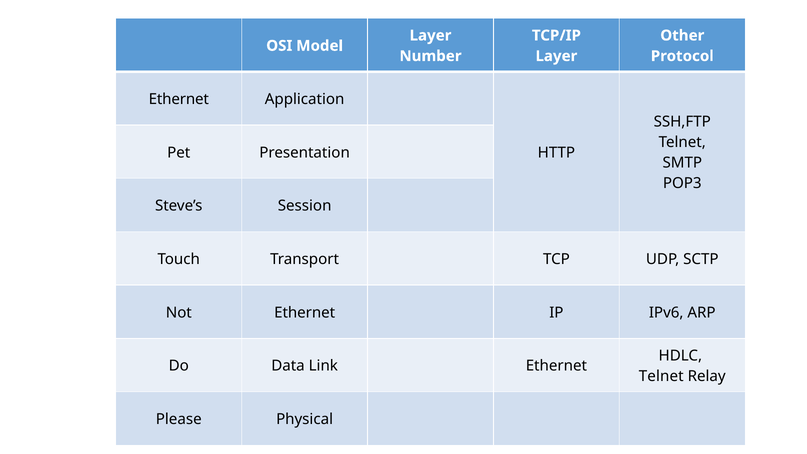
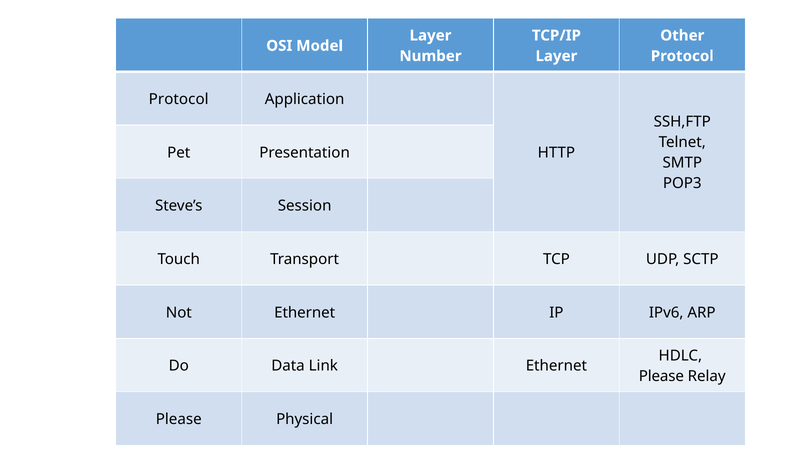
Ethernet: Ethernet -> Protocol (179, 99)
Telnet: Telnet -> Please (661, 376)
